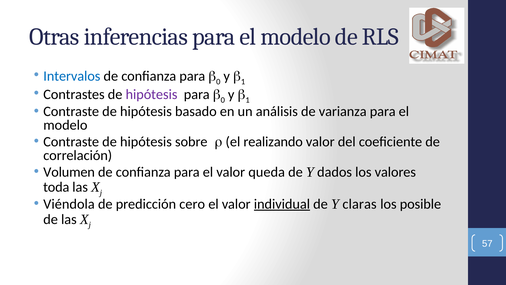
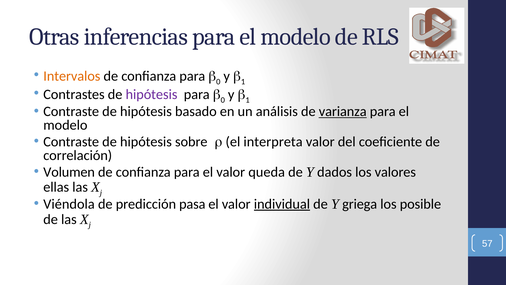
Intervalos colour: blue -> orange (72, 76)
varianza underline: none -> present (343, 111)
realizando: realizando -> interpreta (273, 142)
toda: toda -> ellas (56, 187)
cero: cero -> pasa (192, 204)
claras: claras -> griega (360, 204)
